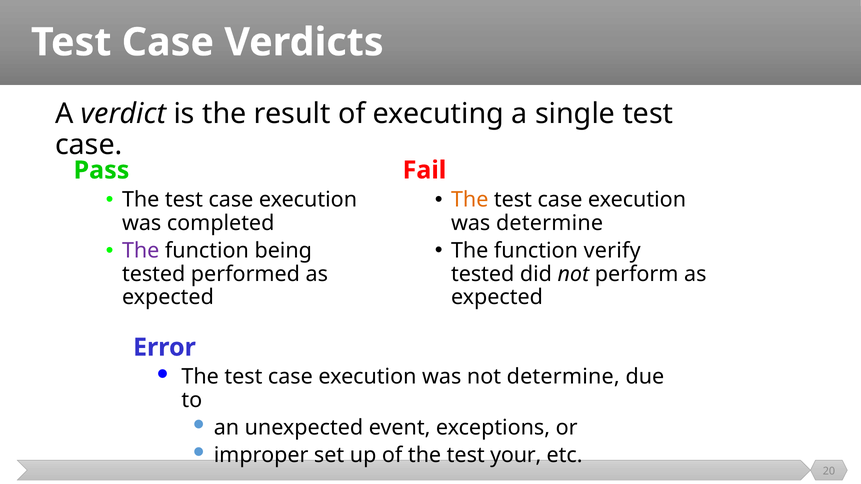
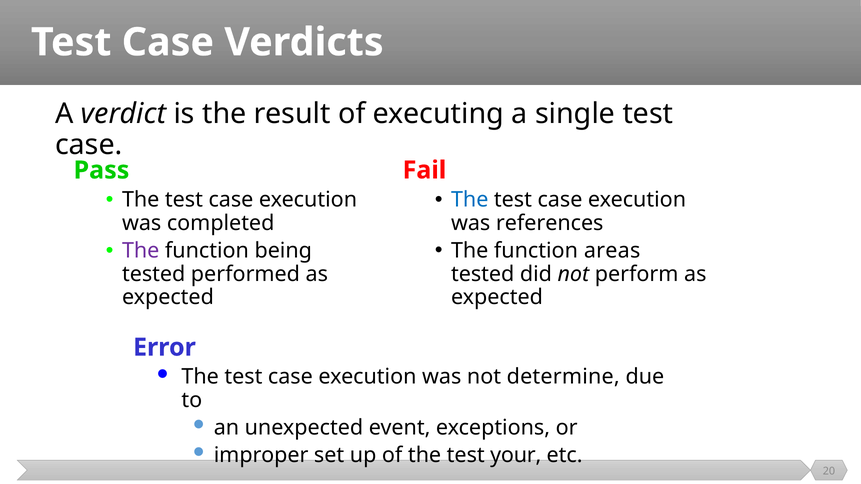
The colour: orange -> blue (470, 200)
was determine: determine -> references (550, 223)
verify: verify -> areas (612, 251)
